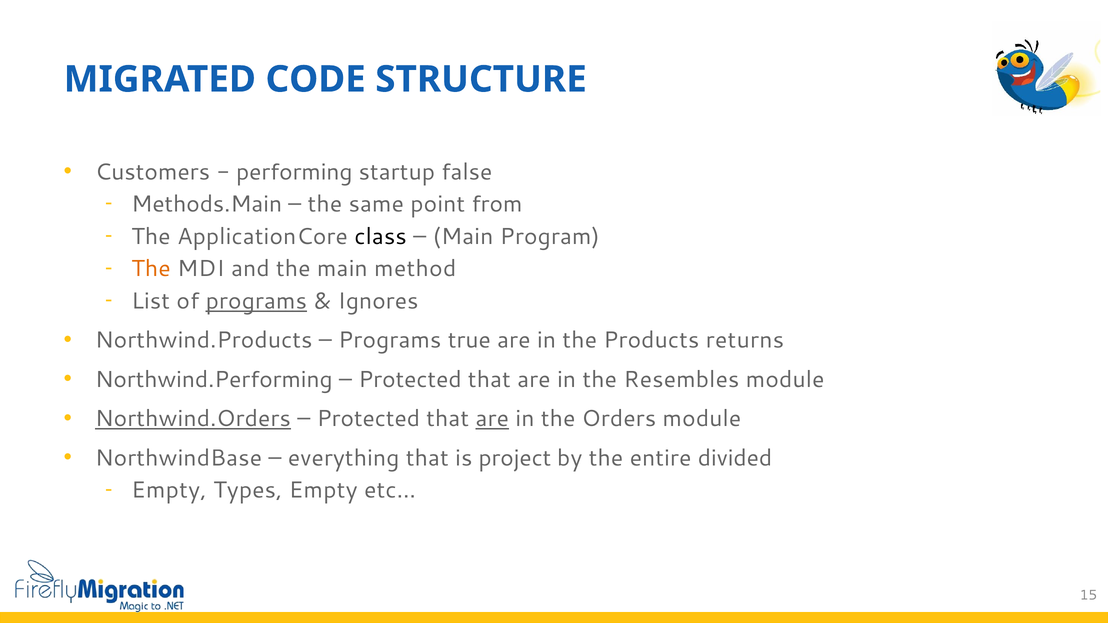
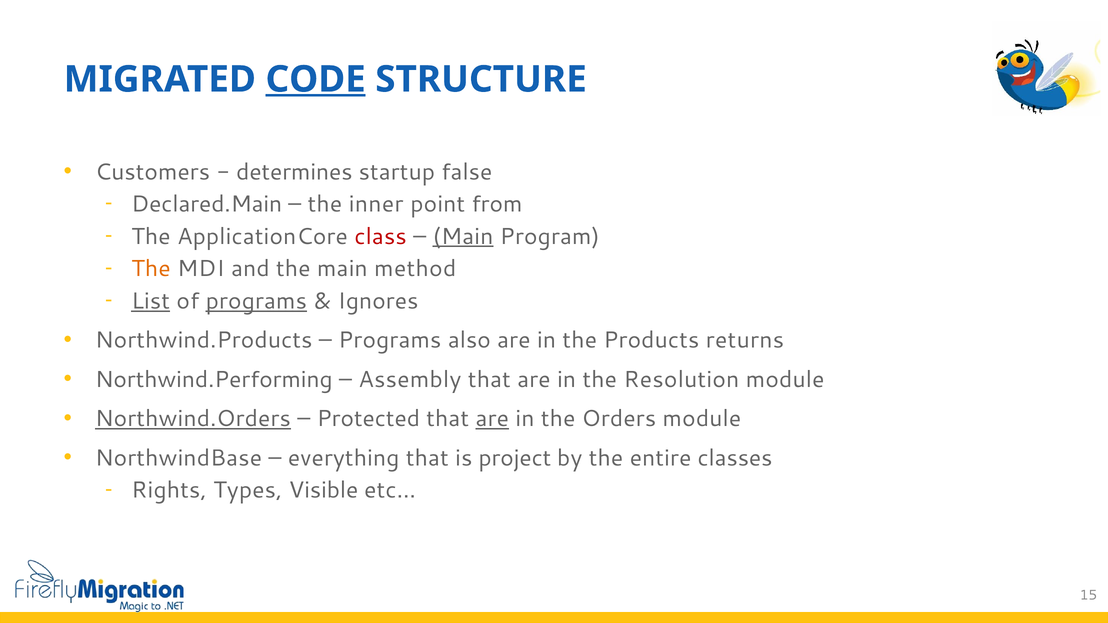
CODE underline: none -> present (316, 79)
performing: performing -> determines (294, 172)
Methods.Main: Methods.Main -> Declared.Main (207, 204)
same: same -> inner (376, 204)
class colour: black -> red (381, 237)
Main underline: none -> present (463, 237)
List underline: none -> present (151, 301)
true: true -> also (469, 340)
Protected: Protected -> Assembly (410, 380)
Resembles: Resembles -> Resolution (681, 380)
divided: divided -> classes (735, 458)
Empty: Empty -> Rights (169, 490)
Types Empty: Empty -> Visible (323, 490)
